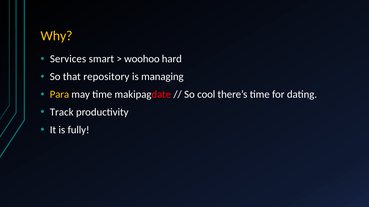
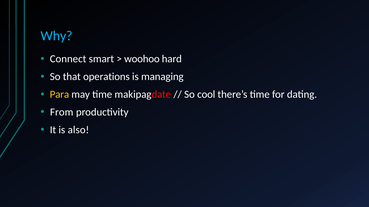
Why colour: yellow -> light blue (57, 36)
Services: Services -> Connect (68, 59)
repository: repository -> operations (106, 77)
Track: Track -> From (62, 112)
fully: fully -> also (78, 130)
